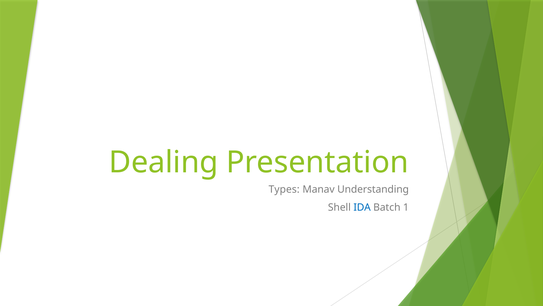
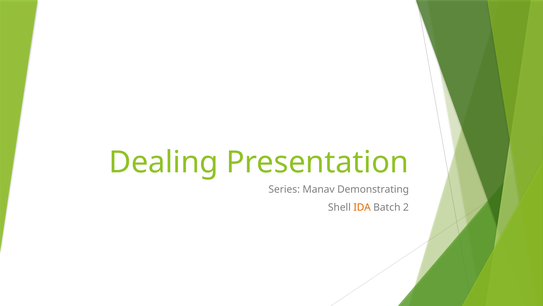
Types: Types -> Series (284, 189)
Understanding: Understanding -> Demonstrating (373, 189)
IDA colour: blue -> orange (362, 207)
1: 1 -> 2 (406, 207)
